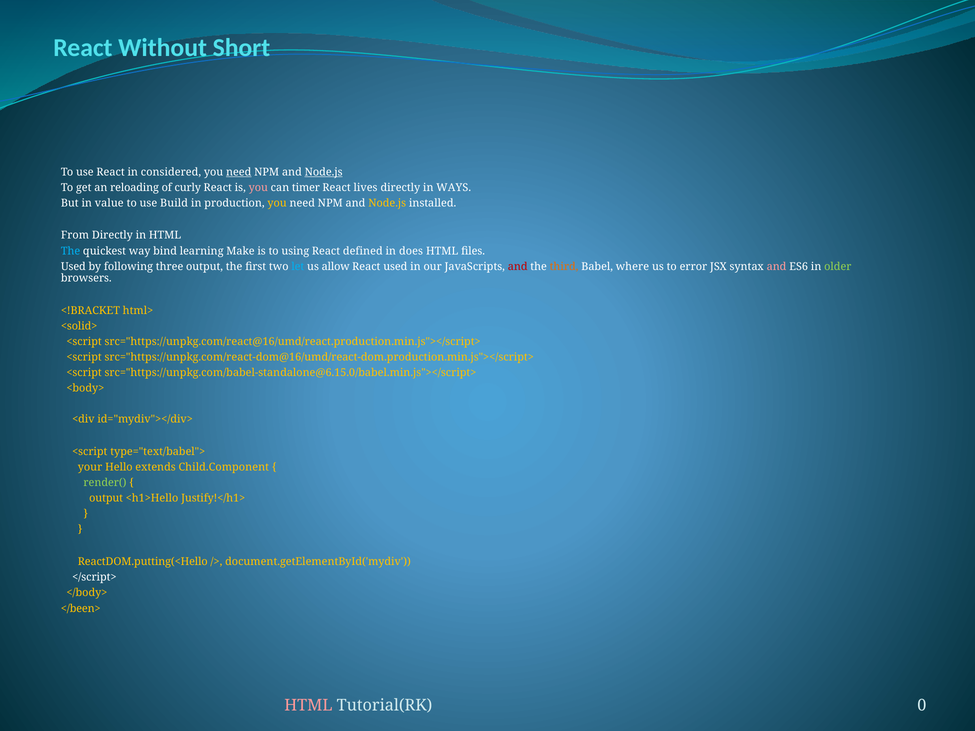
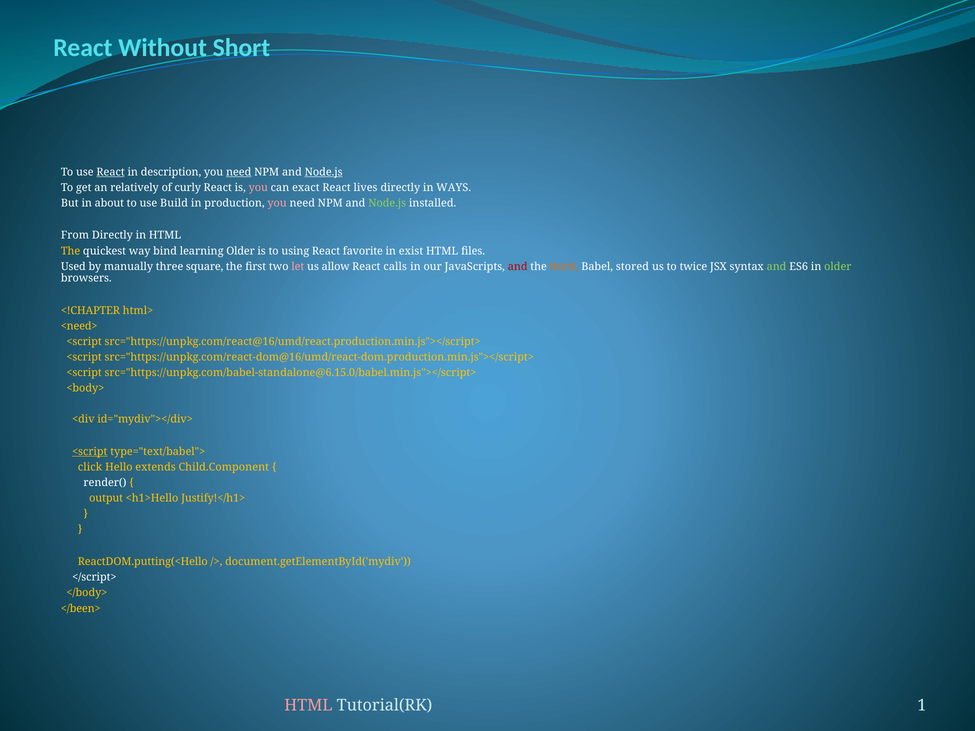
React underline: none -> present (111, 172)
considered: considered -> description (171, 172)
reloading: reloading -> relatively (135, 188)
timer: timer -> exact (306, 188)
value: value -> about (109, 203)
you colour: yellow -> pink (277, 203)
Node.js colour: yellow -> light green (387, 203)
The colour: light blue -> yellow (71, 251)
learning Make: Make -> Older (241, 251)
defined: defined -> favorite (363, 251)
does: does -> exist (411, 251)
following: following -> manually (128, 267)
three output: output -> square (205, 267)
let colour: light blue -> pink (298, 267)
React used: used -> calls (395, 267)
where: where -> stored (632, 267)
error: error -> twice (693, 267)
and colour: pink -> light green (777, 267)
<!BRACKET: <!BRACKET -> <!CHAPTER (90, 311)
<solid>: <solid> -> <need> (79, 326)
<script underline: none -> present (90, 452)
your: your -> click (90, 467)
render( colour: light green -> white (105, 483)
0: 0 -> 1 (922, 705)
